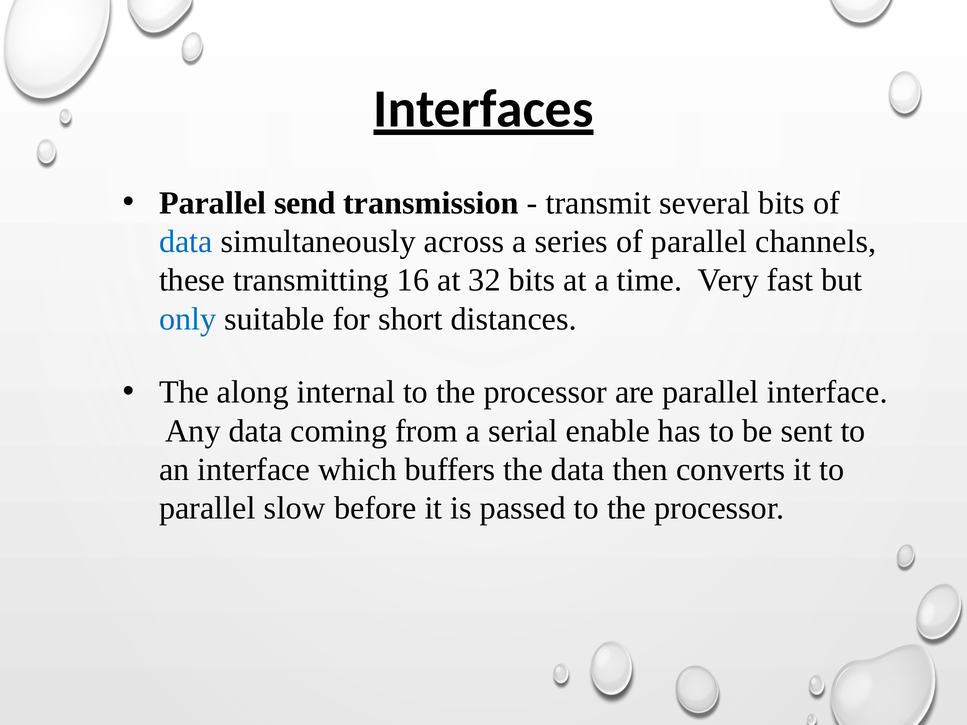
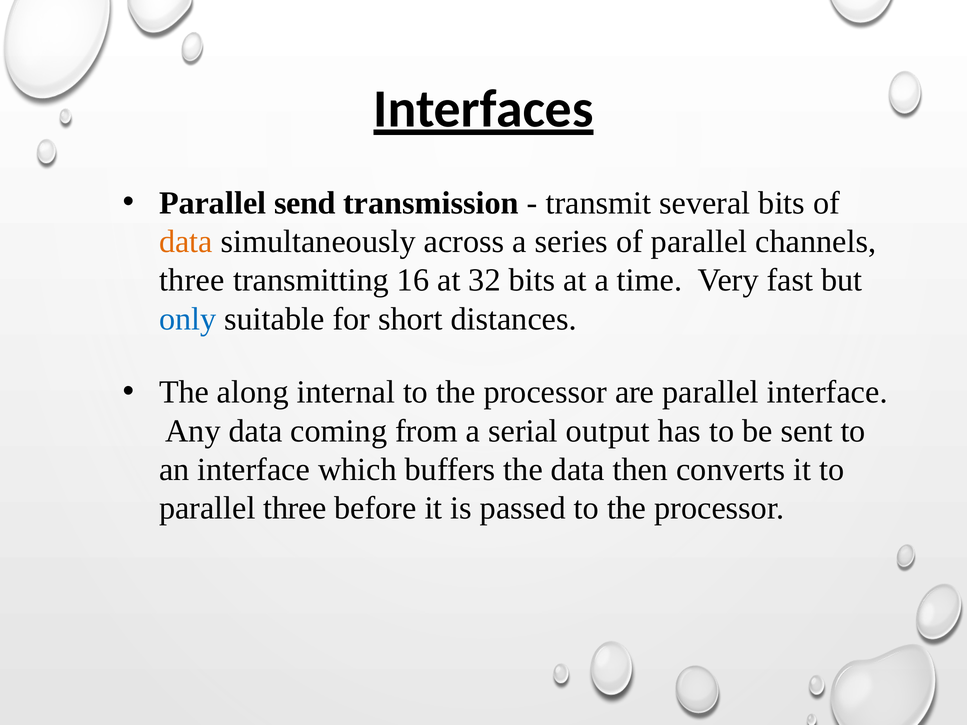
data colour: blue -> orange (186, 242)
these: these -> three (192, 280)
enable: enable -> output (608, 431)
parallel slow: slow -> three (295, 509)
